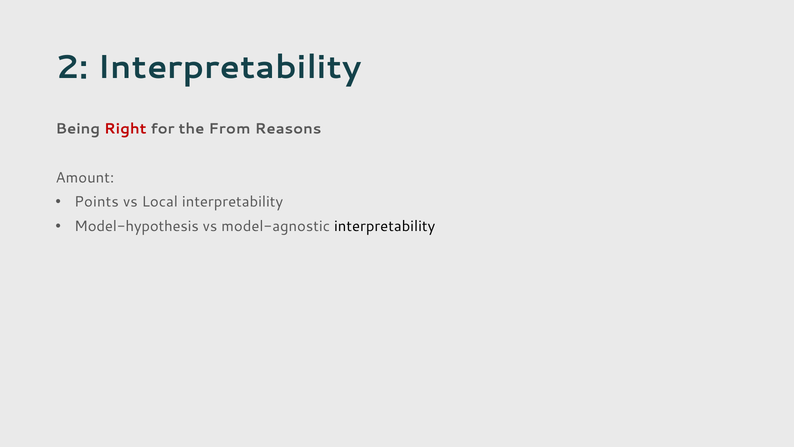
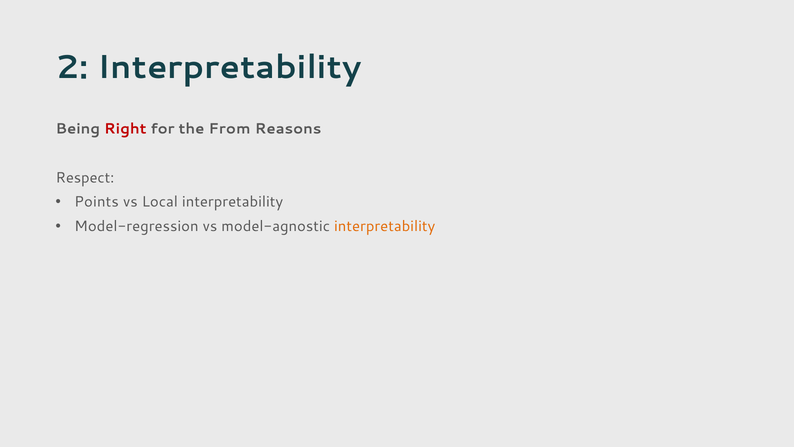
Amount: Amount -> Respect (85, 177)
Model-hypothesis: Model-hypothesis -> Model-regression (136, 226)
interpretability colour: black -> orange (385, 226)
